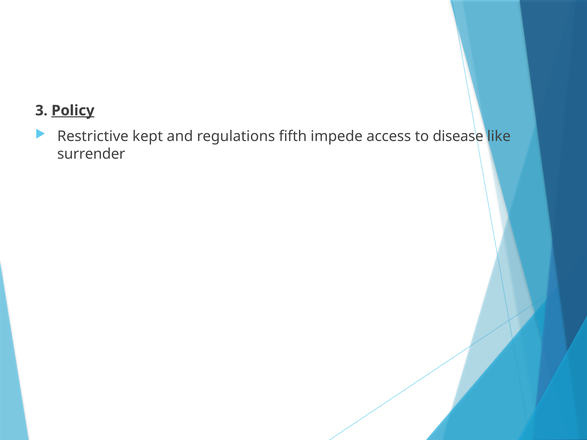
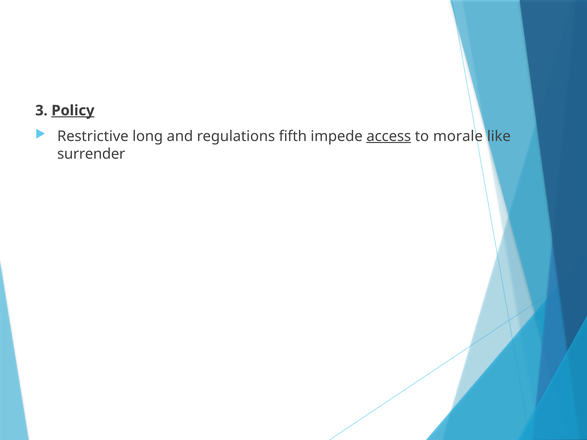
kept: kept -> long (148, 136)
access underline: none -> present (389, 136)
disease: disease -> morale (458, 136)
